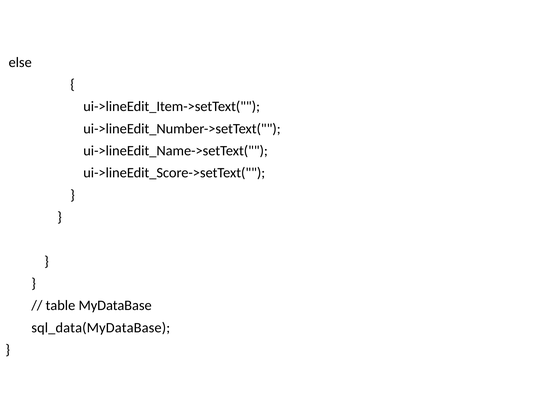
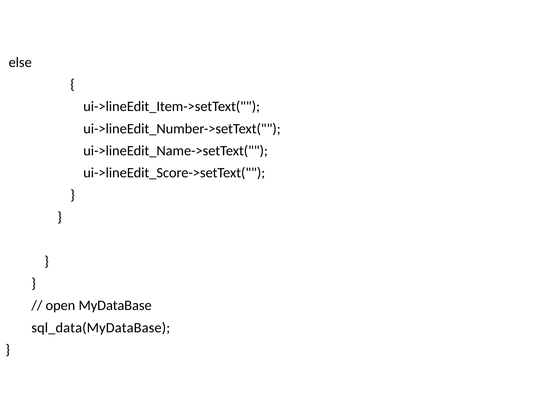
table: table -> open (60, 305)
